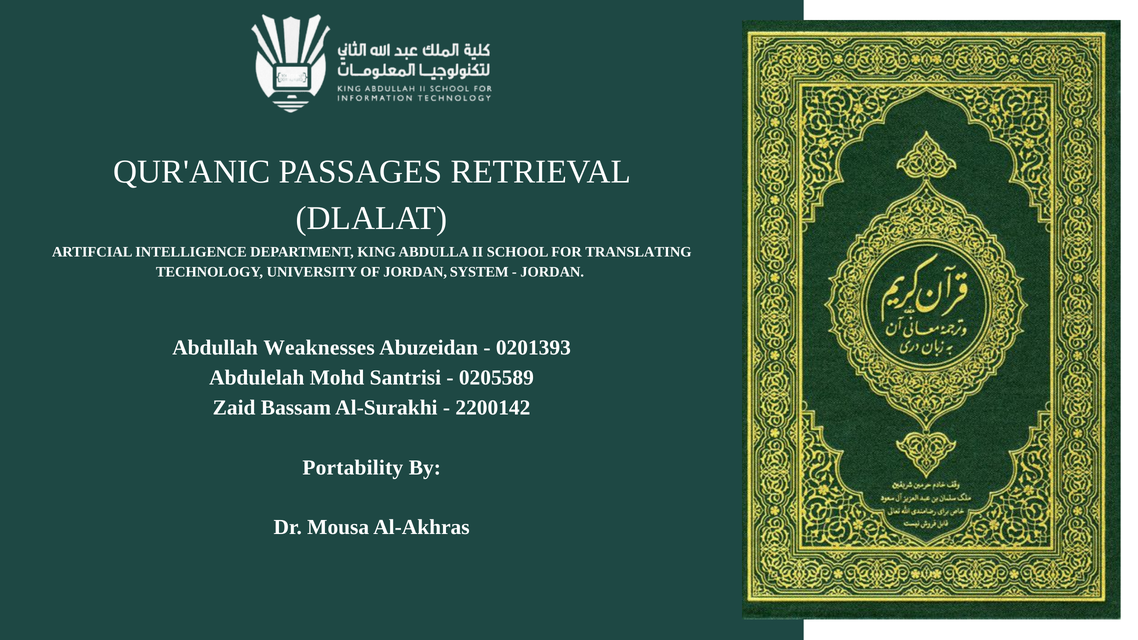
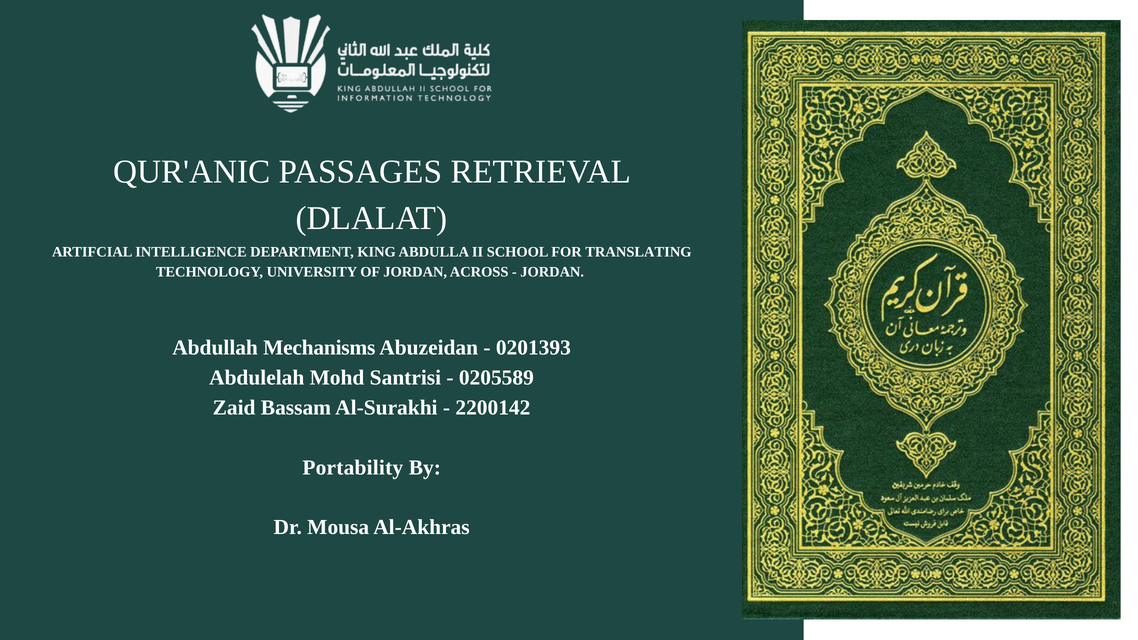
SYSTEM: SYSTEM -> ACROSS (479, 272)
Weaknesses: Weaknesses -> Mechanisms (319, 348)
